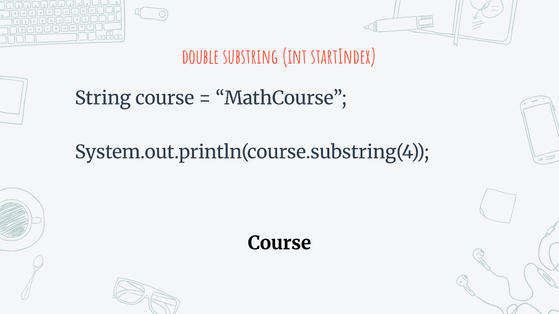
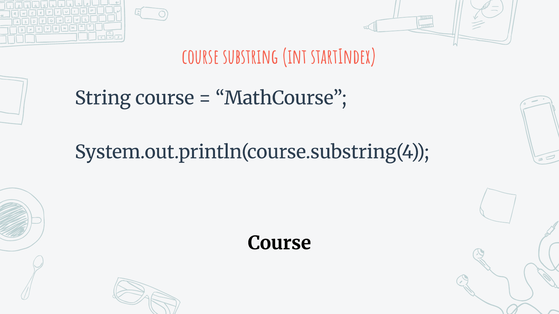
double: double -> course (200, 57)
